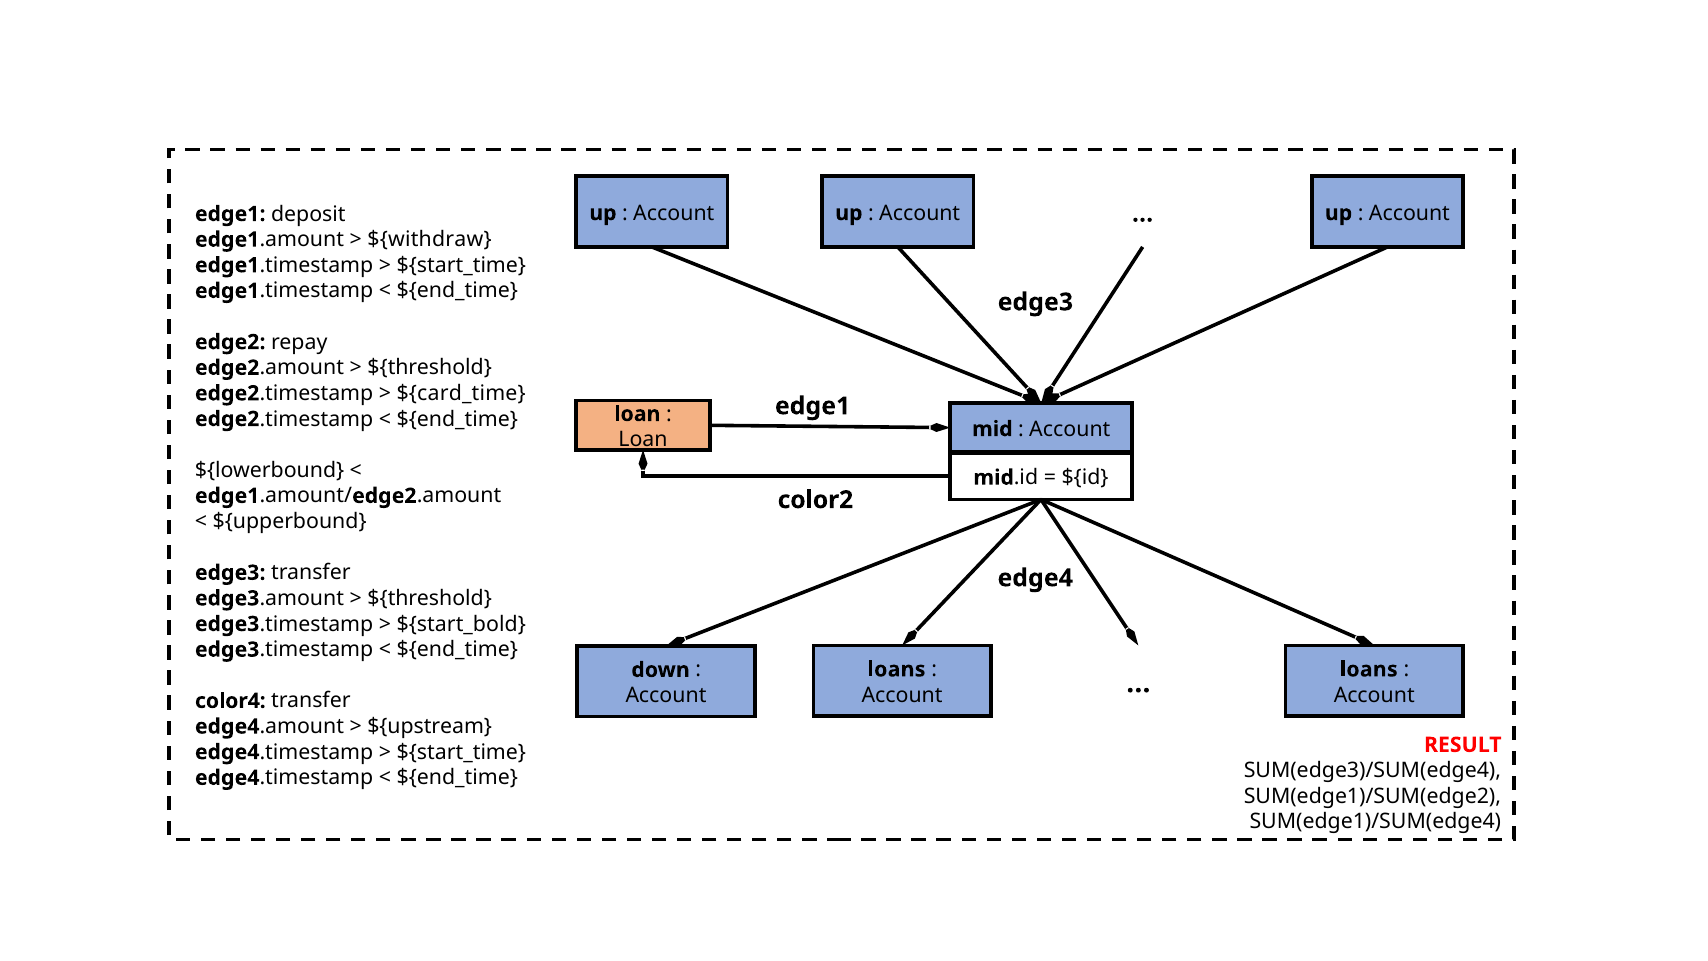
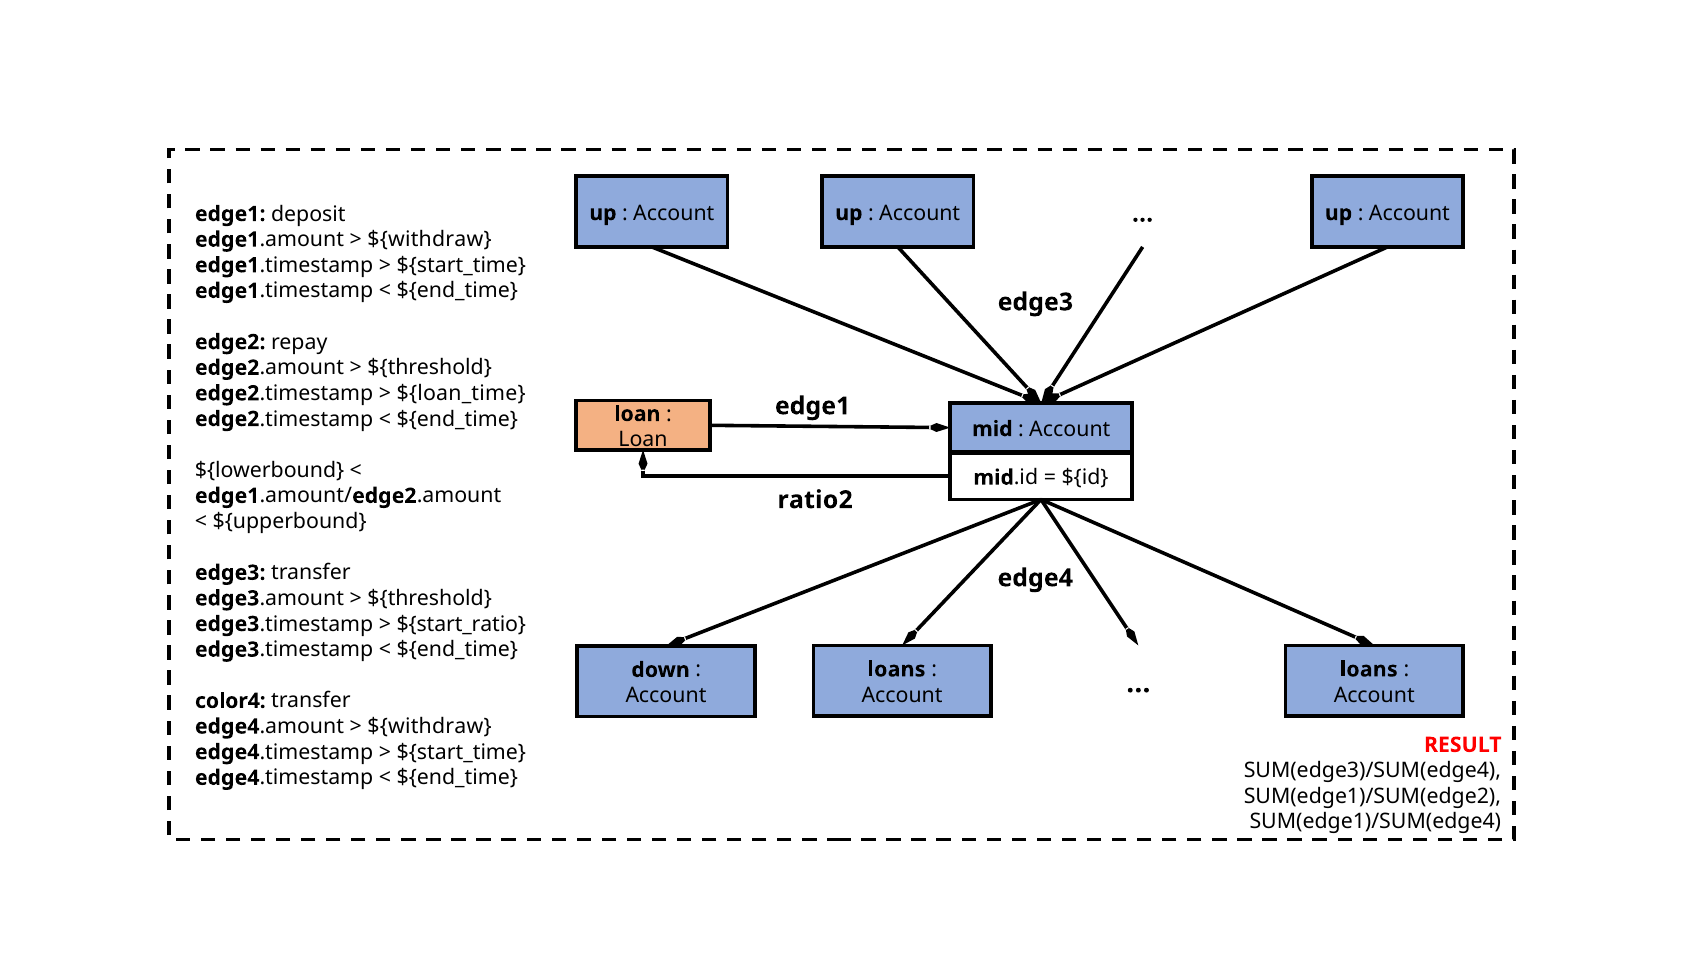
${card_time: ${card_time -> ${loan_time (461, 393)
color2: color2 -> ratio2 (815, 500)
${start_bold: ${start_bold -> ${start_ratio (461, 624)
${upstream: ${upstream -> ${withdraw (430, 726)
